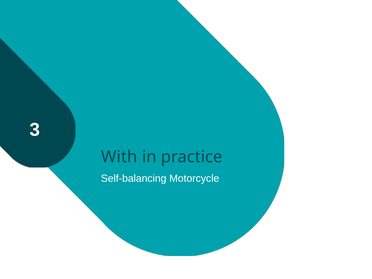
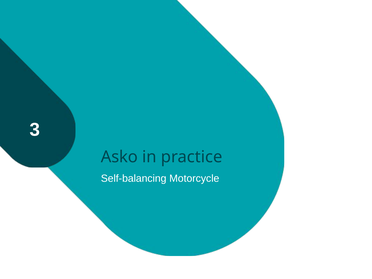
With: With -> Asko (119, 157)
